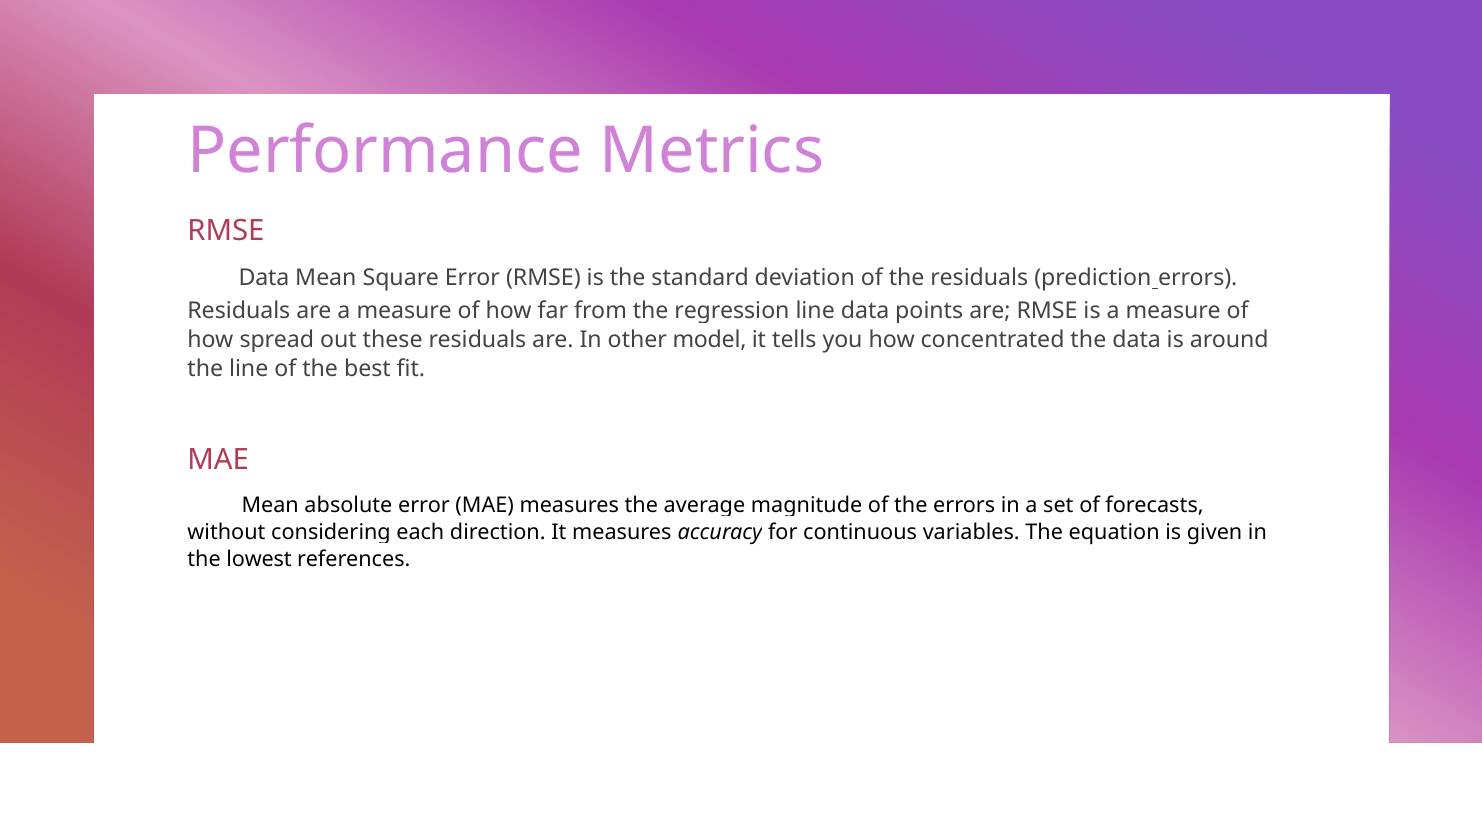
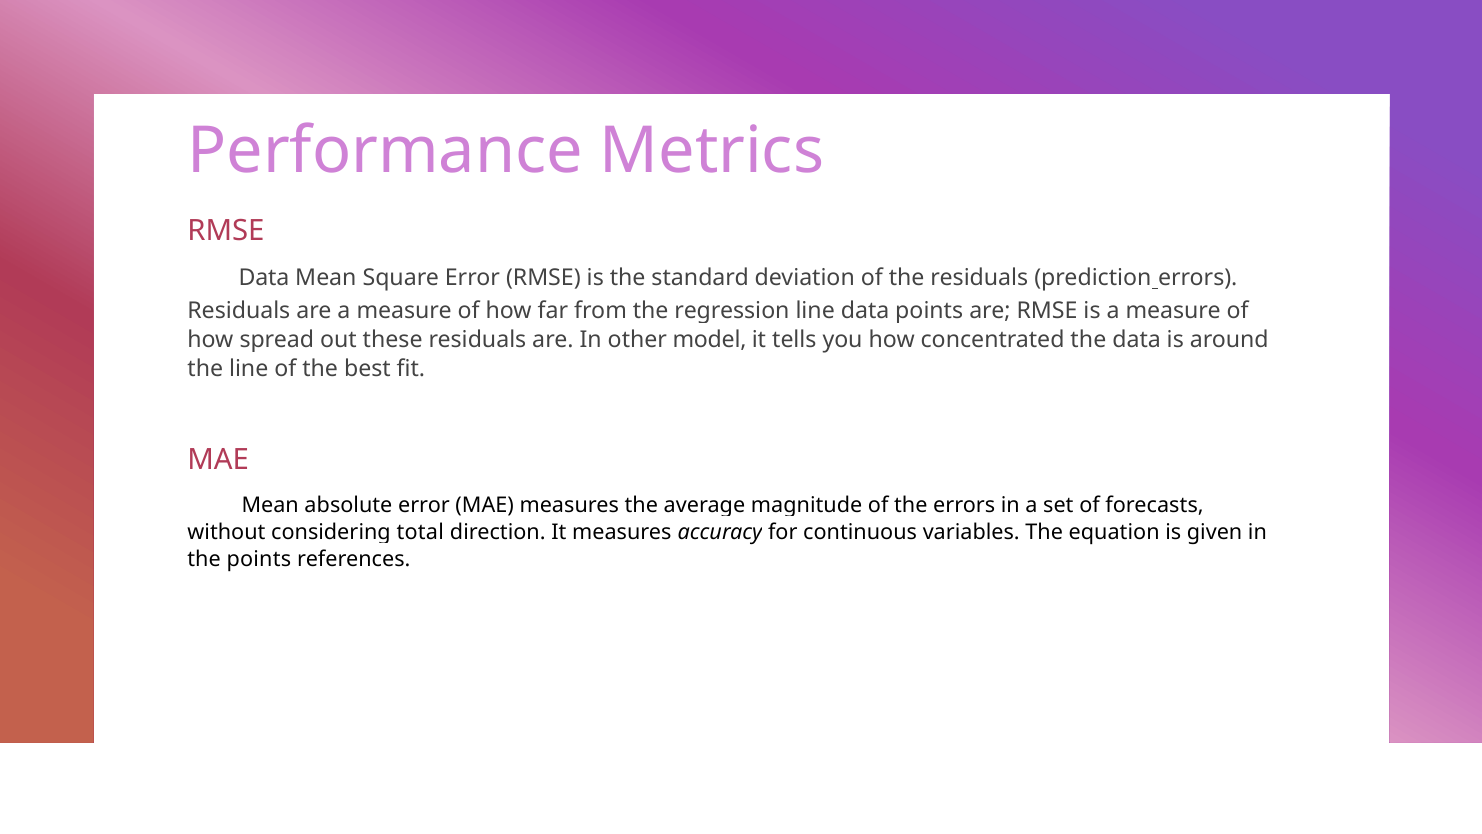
each: each -> total (420, 532)
the lowest: lowest -> points (259, 559)
